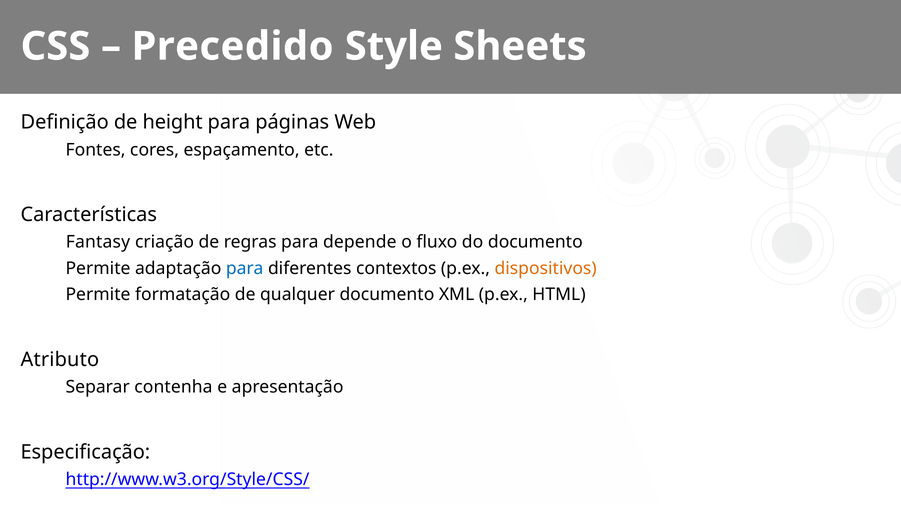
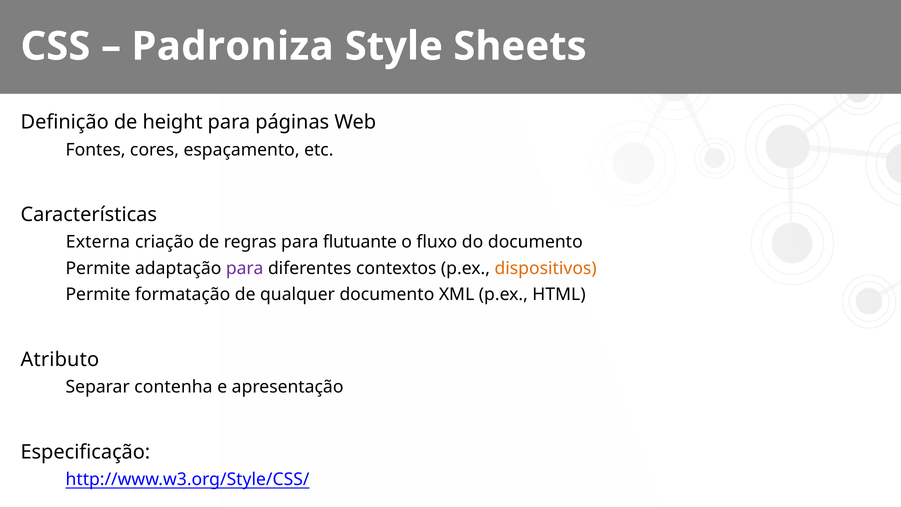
Precedido: Precedido -> Padroniza (233, 46)
Fantasy: Fantasy -> Externa (98, 242)
depende: depende -> flutuante (360, 242)
para colour: blue -> purple (245, 268)
